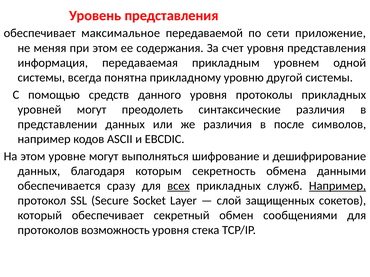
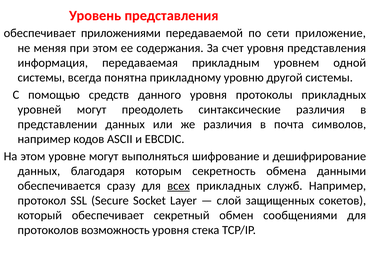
максимальное: максимальное -> приложениями (121, 33)
после: после -> почта (289, 124)
Например underline: present -> none (338, 186)
